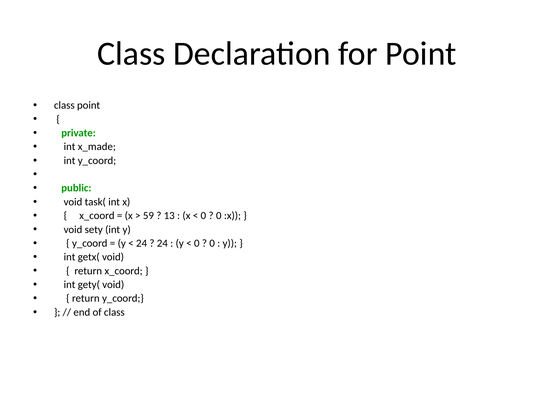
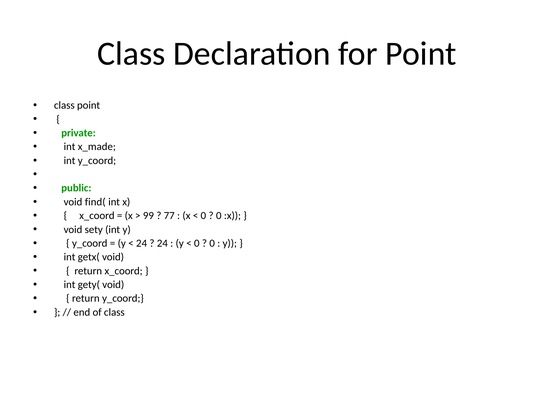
task(: task( -> find( (95, 202)
59: 59 -> 99 (148, 216)
13: 13 -> 77 (169, 216)
